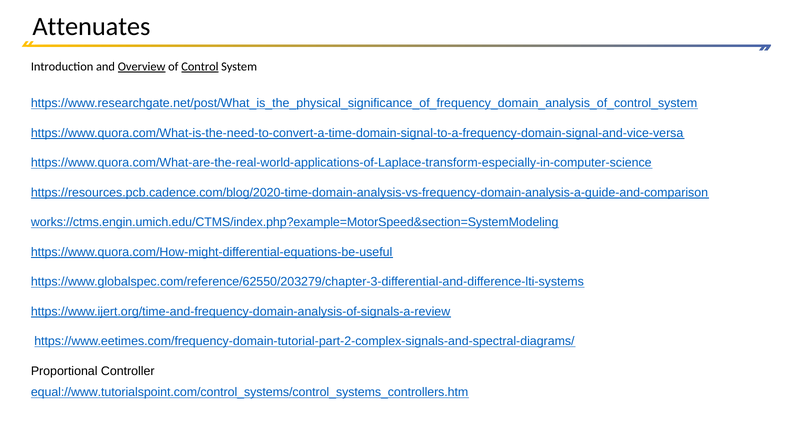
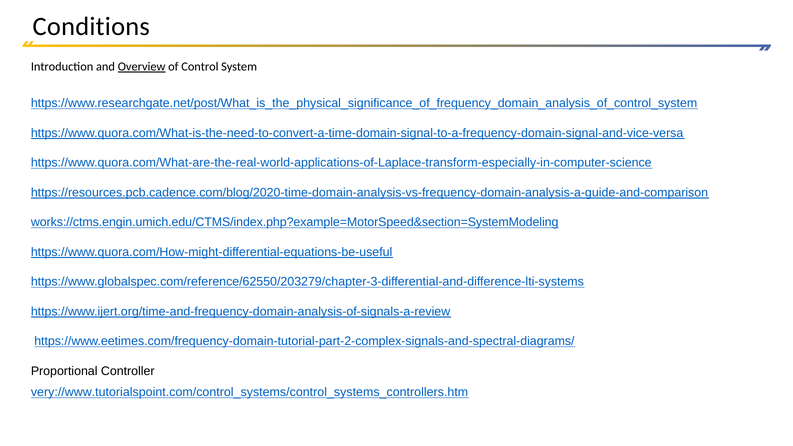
Attenuates: Attenuates -> Conditions (91, 26)
Control underline: present -> none (200, 67)
equal://www.tutorialspoint.com/control_systems/control_systems_controllers.htm: equal://www.tutorialspoint.com/control_systems/control_systems_controllers.htm -> very://www.tutorialspoint.com/control_systems/control_systems_controllers.htm (250, 392)
